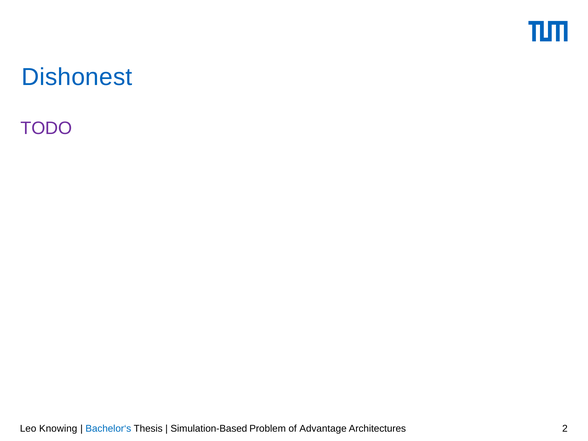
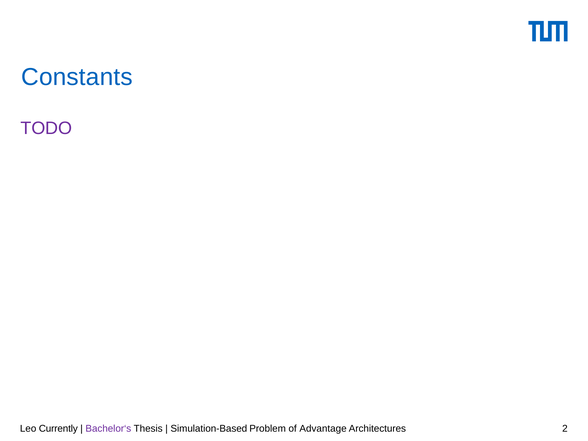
Dishonest: Dishonest -> Constants (77, 77)
Knowing: Knowing -> Currently (58, 429)
Bachelor‘s colour: blue -> purple (108, 429)
